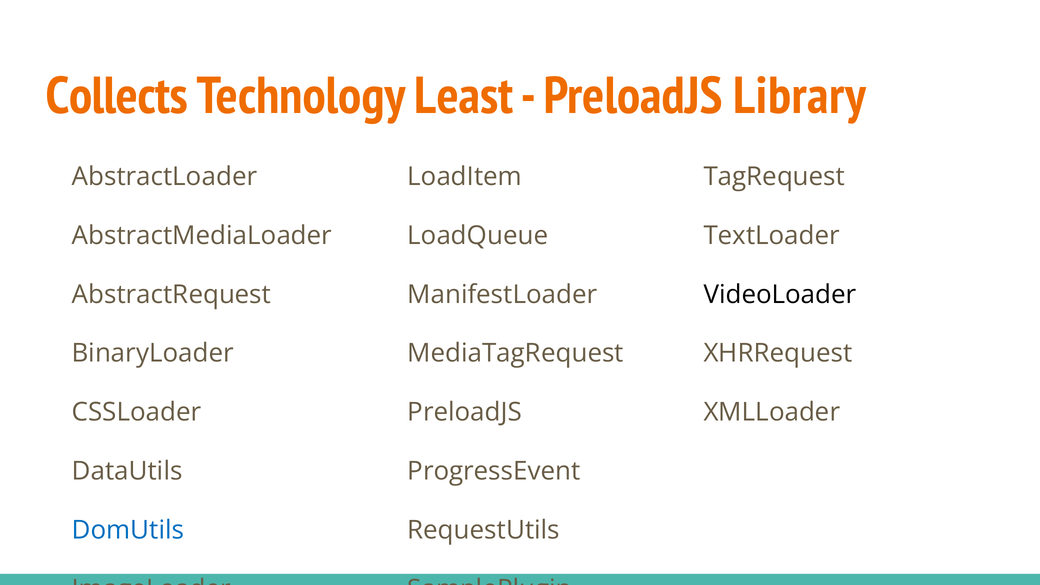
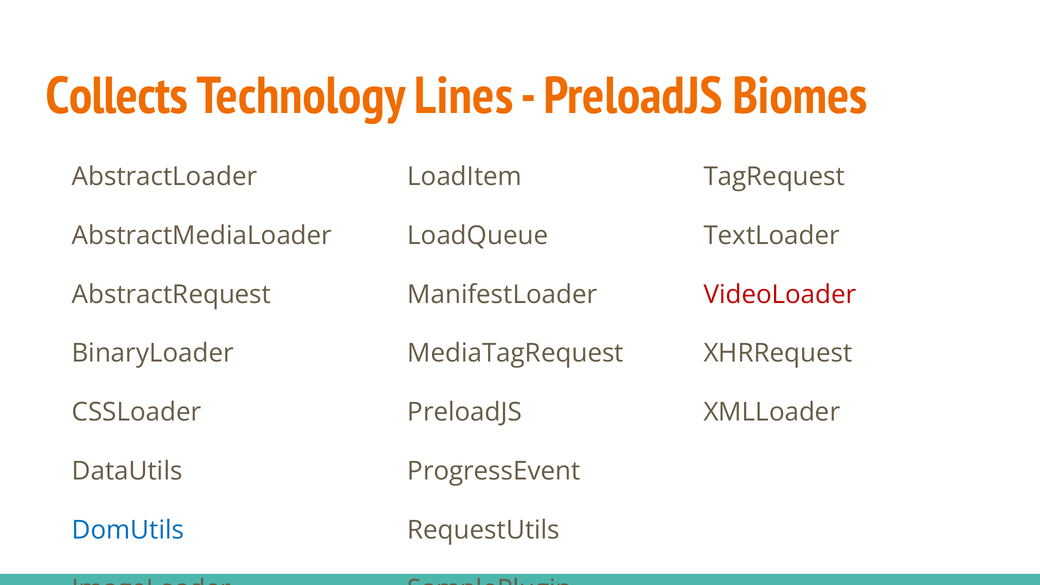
Least: Least -> Lines (464, 96)
Library: Library -> Biomes (800, 96)
VideoLoader colour: black -> red (780, 294)
